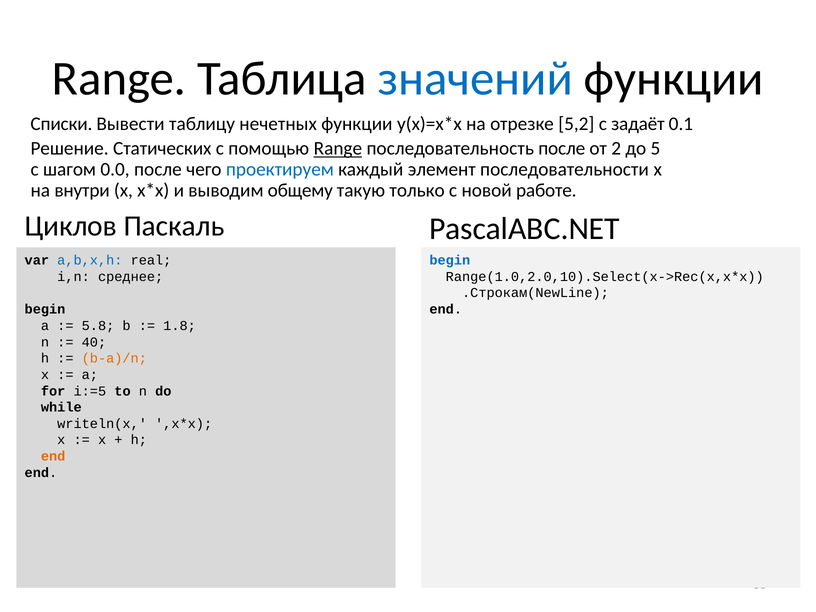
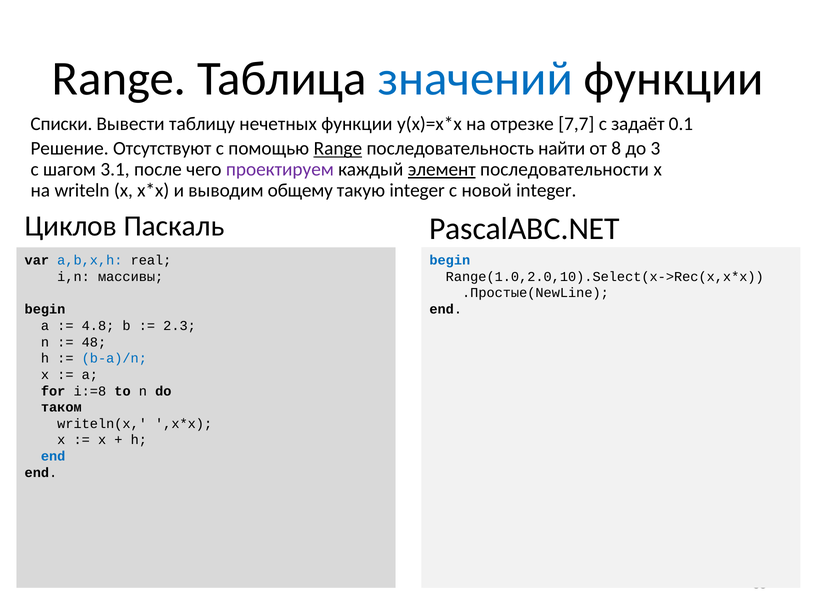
5,2: 5,2 -> 7,7 (576, 124)
Статических: Статических -> Отсутствуют (162, 149)
последовательность после: после -> найти (562, 149)
2: 2 -> 8 (616, 149)
5: 5 -> 3 (655, 149)
0.0: 0.0 -> 3.1 (115, 169)
проектируем colour: blue -> purple (280, 169)
элемент underline: none -> present (442, 169)
внутри: внутри -> writeln (82, 190)
такую только: только -> integer (417, 190)
новой работе: работе -> integer (546, 190)
среднее: среднее -> массивы (131, 277)
.Строкам(NewLine: .Строкам(NewLine -> .Простые(NewLine (535, 293)
5.8: 5.8 -> 4.8 (98, 326)
1.8: 1.8 -> 2.3 (180, 326)
40: 40 -> 48 (94, 342)
b-a)/n colour: orange -> blue (114, 358)
i:=5: i:=5 -> i:=8 (90, 391)
while: while -> таком (61, 407)
end colour: orange -> blue (53, 456)
